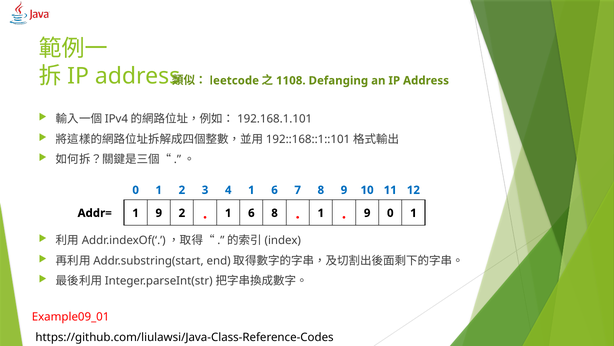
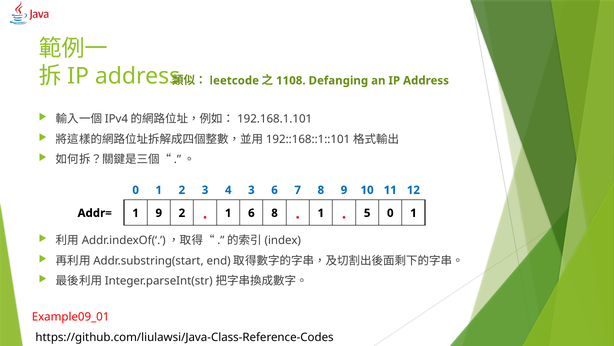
4 1: 1 -> 3 (251, 190)
9: 9 -> 5 (367, 213)
